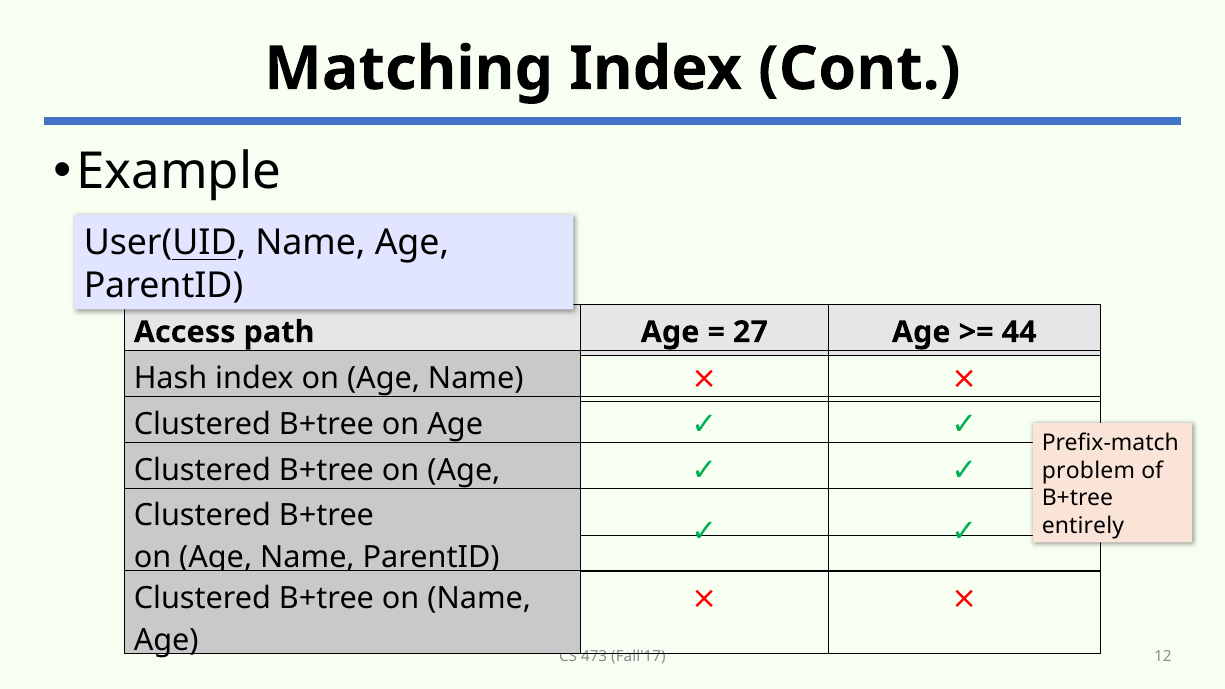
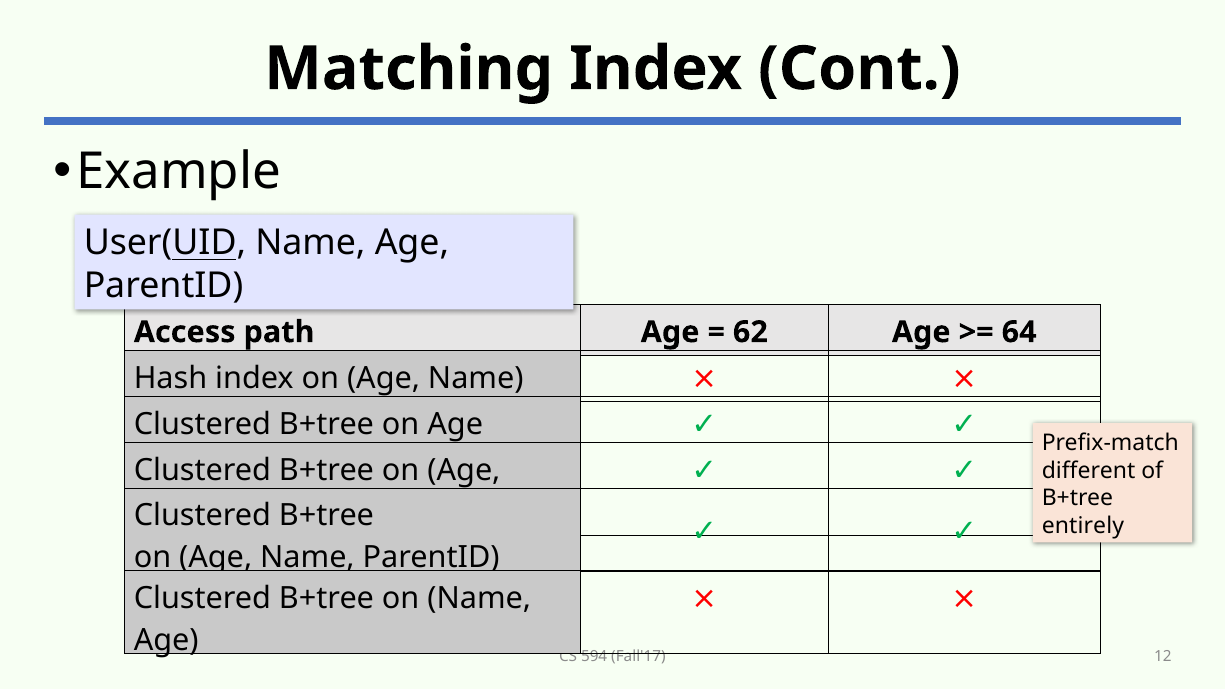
27: 27 -> 62 (750, 332)
44: 44 -> 64 (1019, 332)
problem: problem -> different (1089, 471)
473: 473 -> 594 (594, 657)
